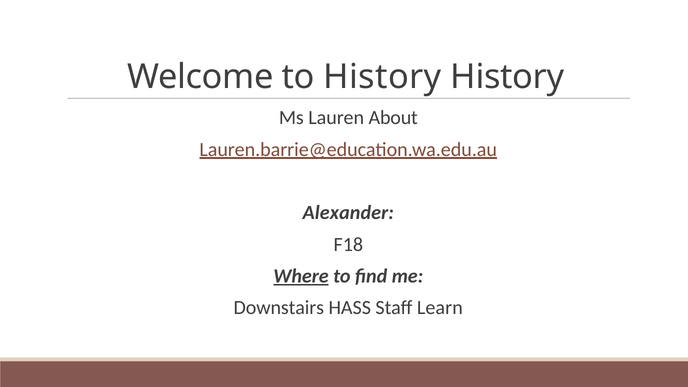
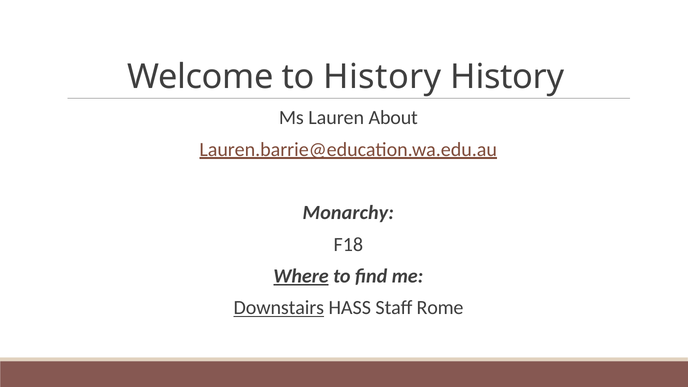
Alexander: Alexander -> Monarchy (348, 213)
Downstairs underline: none -> present (279, 308)
Learn: Learn -> Rome (440, 308)
